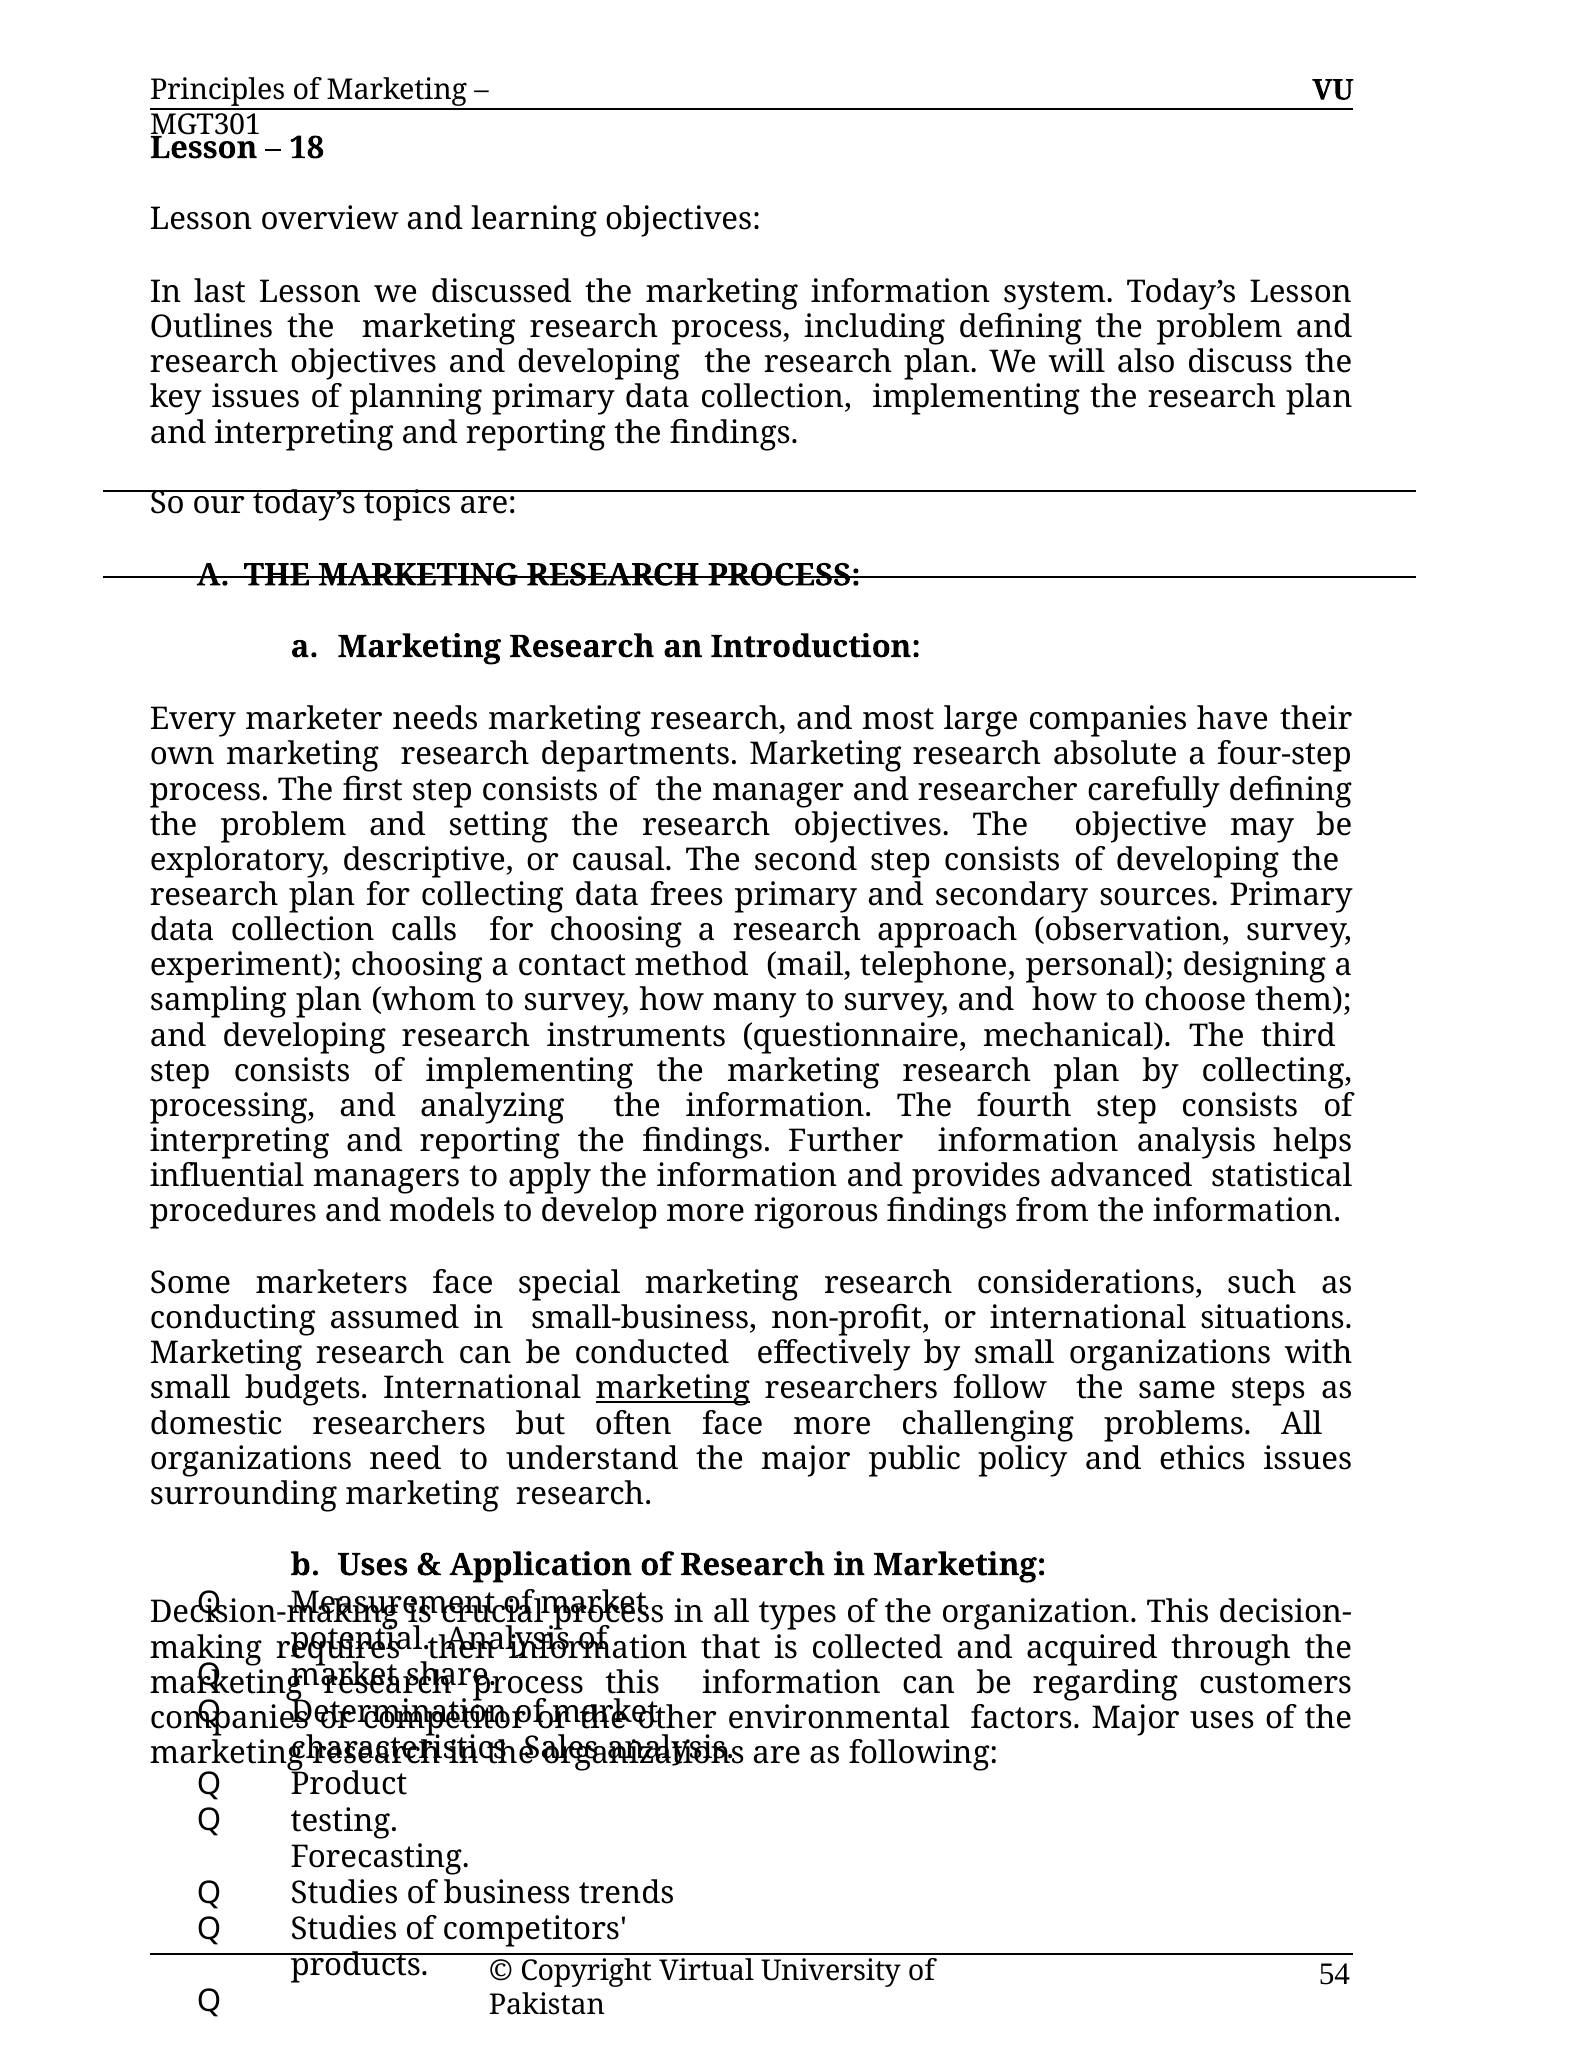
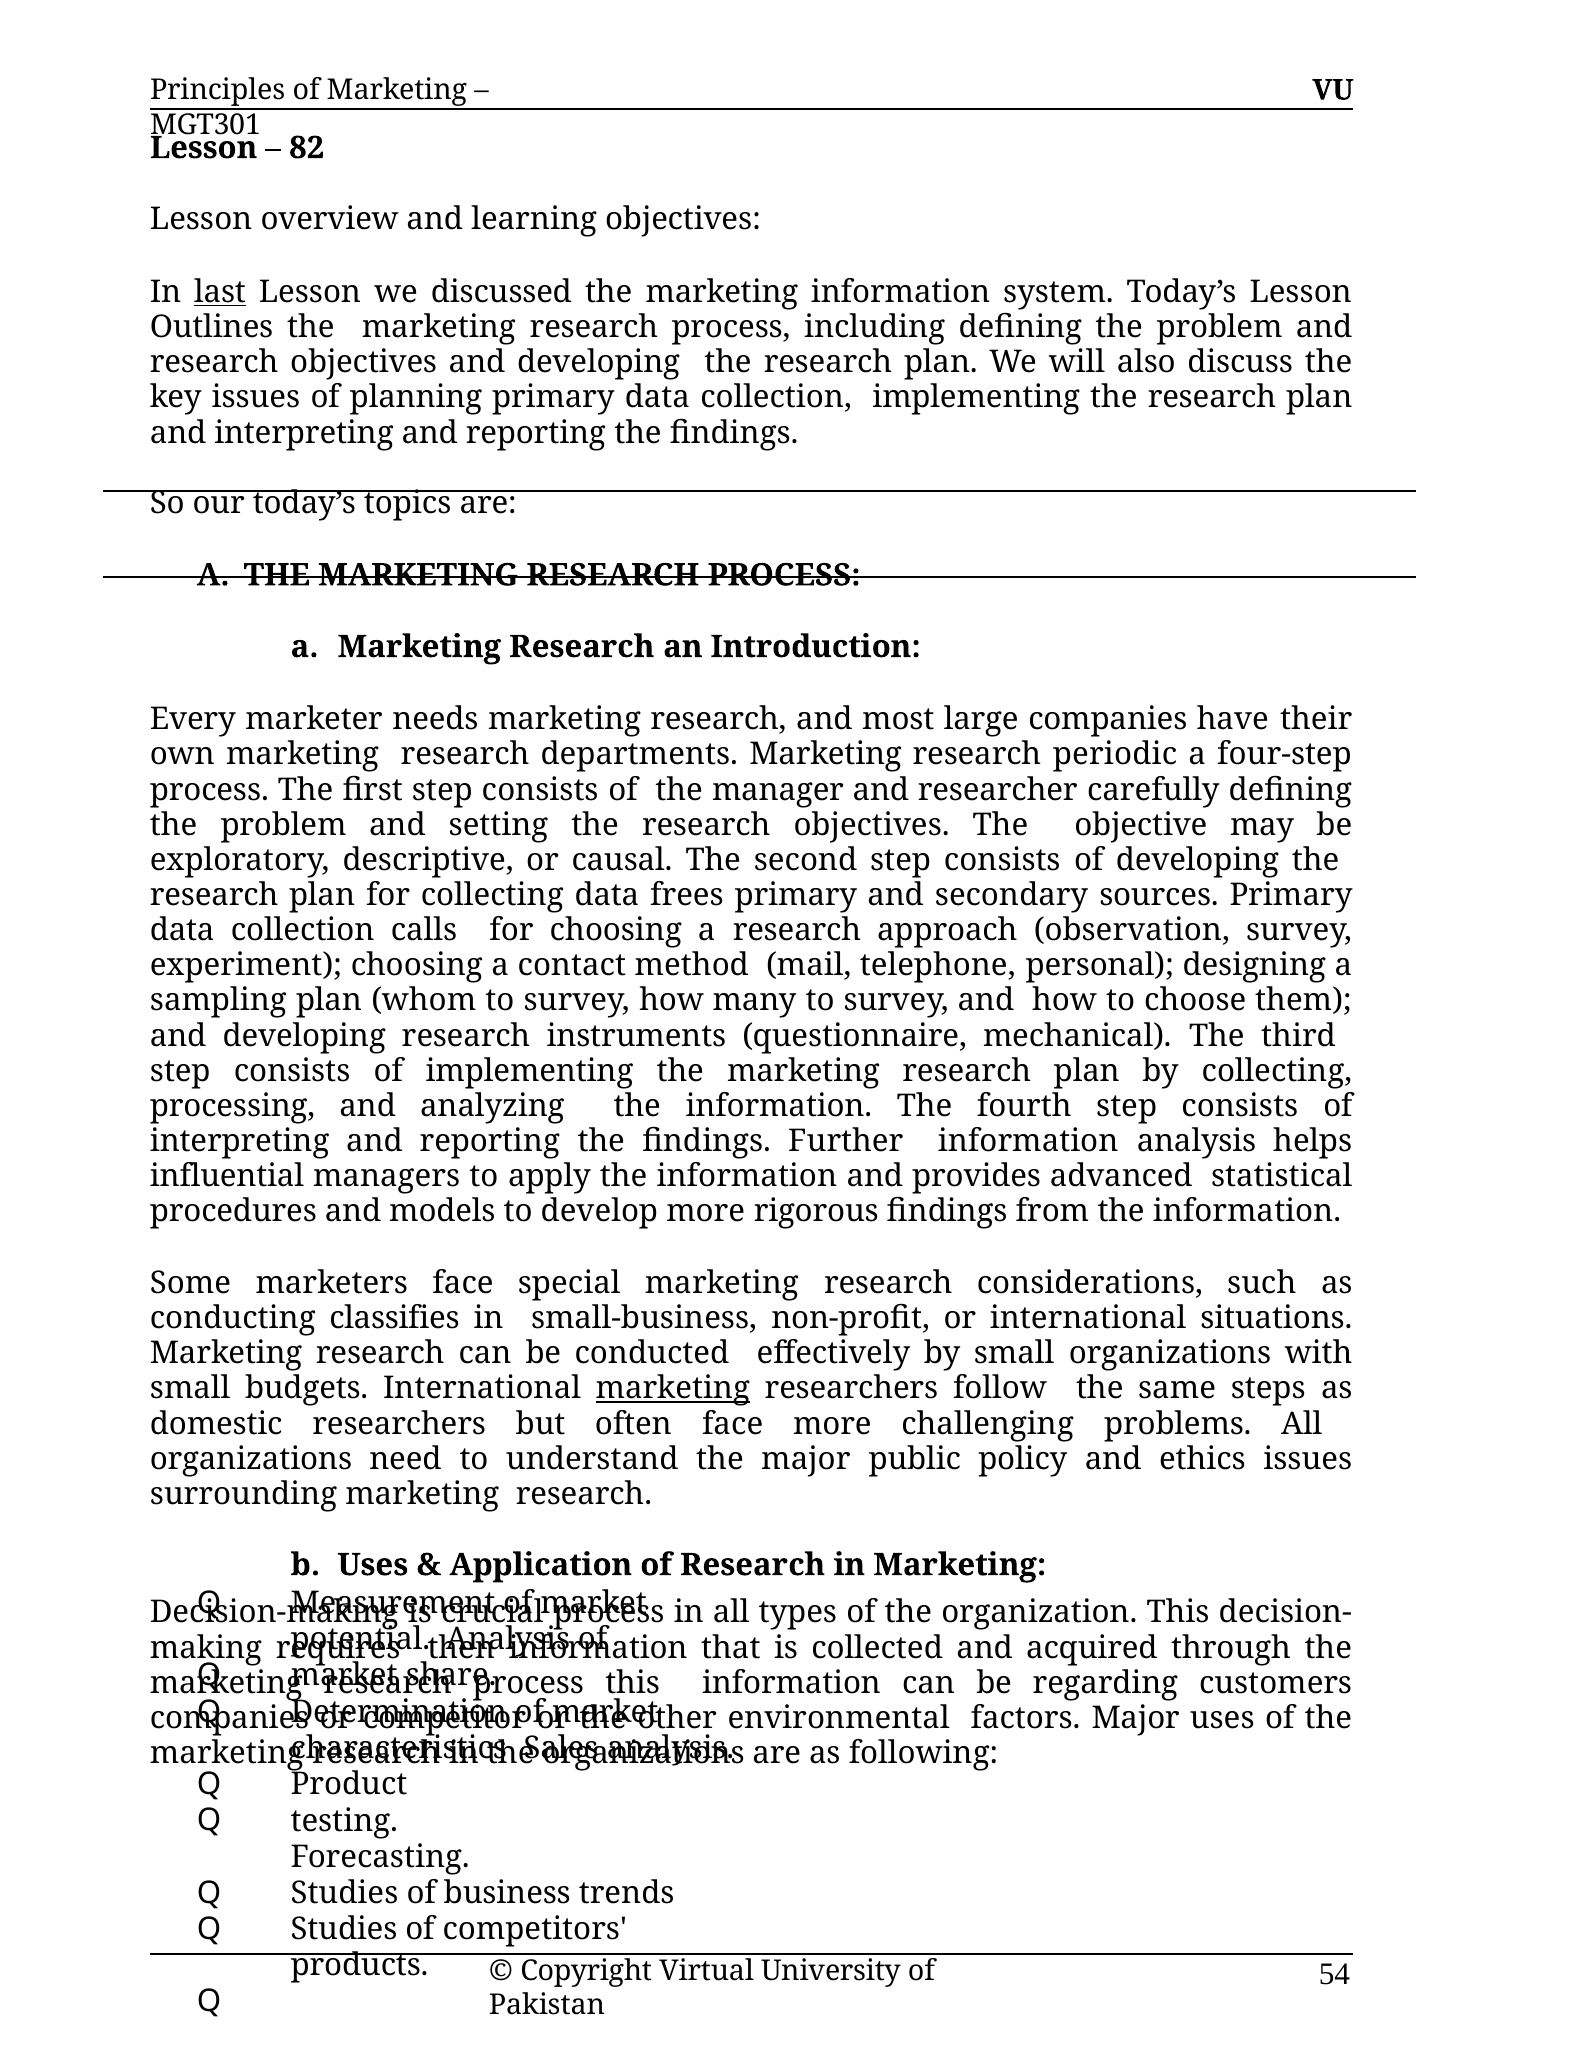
18: 18 -> 82 (307, 148)
last underline: none -> present (220, 292)
absolute: absolute -> periodic (1115, 755)
assumed: assumed -> classifies (394, 1318)
